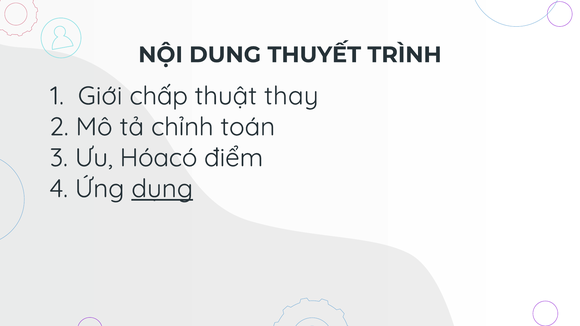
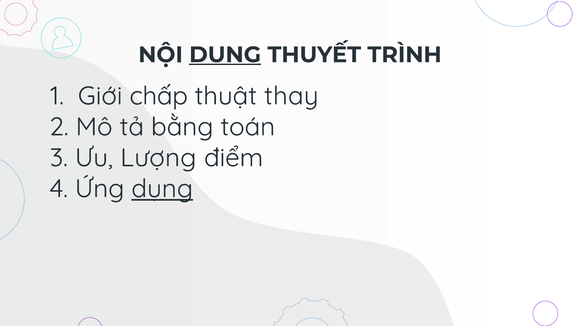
DUNG underline: none -> present (225, 55)
chỉnh: chỉnh -> bằng (182, 127)
Hóacó: Hóacó -> Lượng (158, 158)
